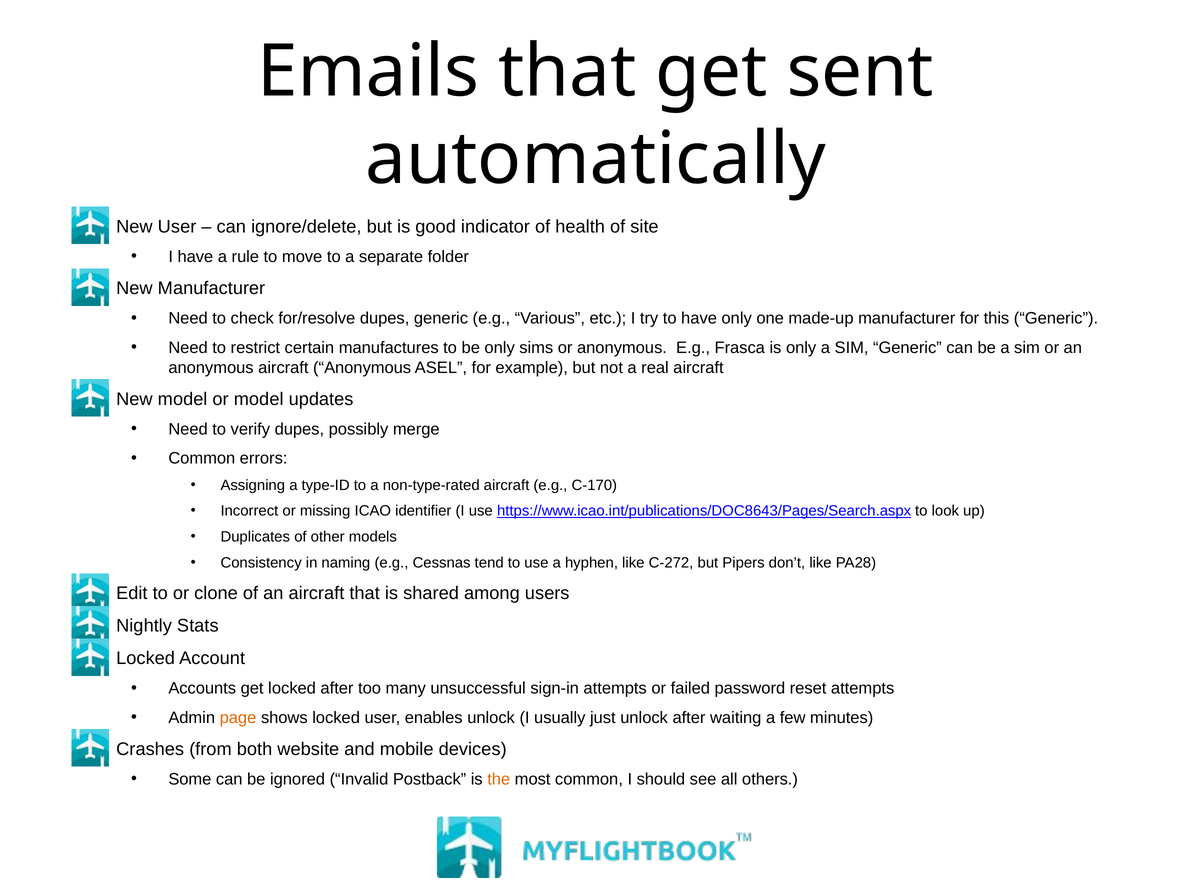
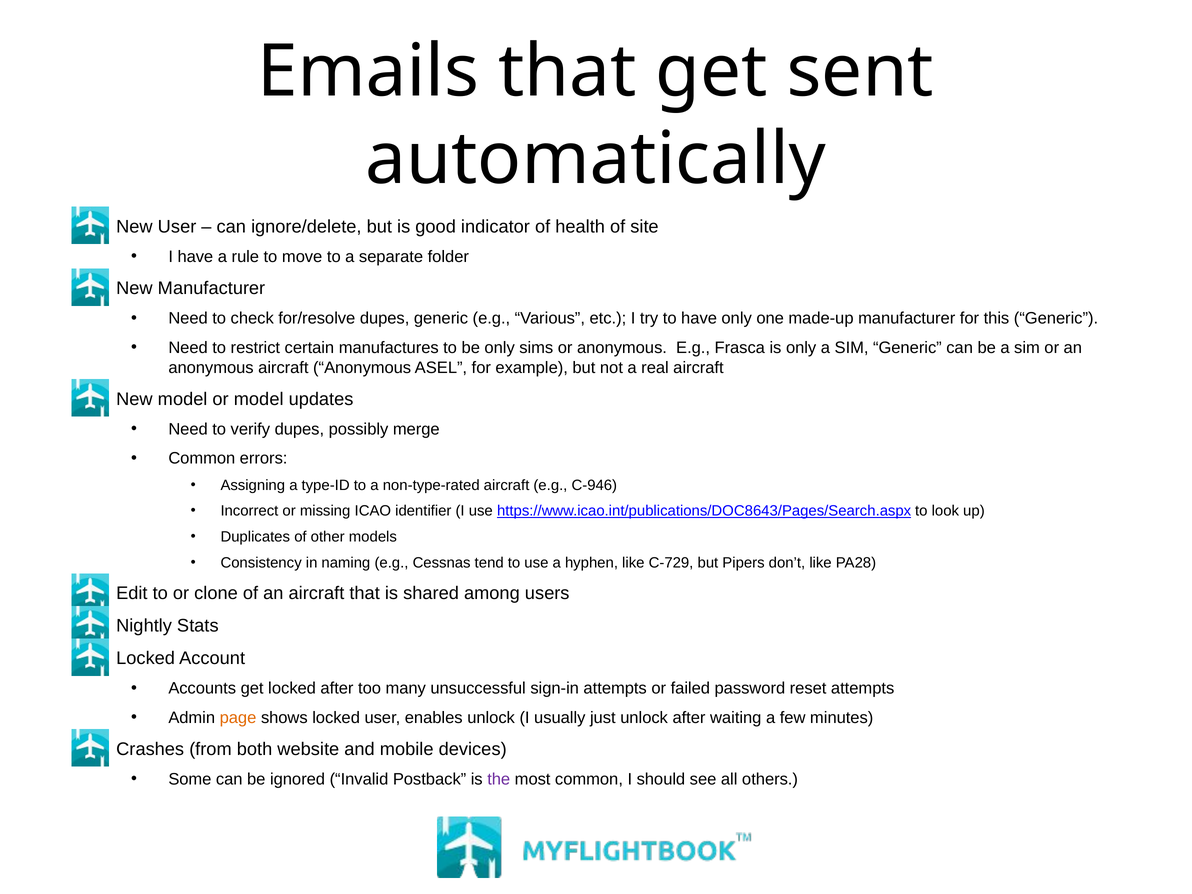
C-170: C-170 -> C-946 (594, 485)
C-272: C-272 -> C-729 (671, 563)
the colour: orange -> purple (499, 779)
